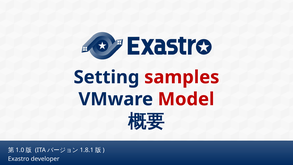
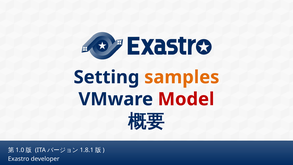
samples colour: red -> orange (182, 77)
